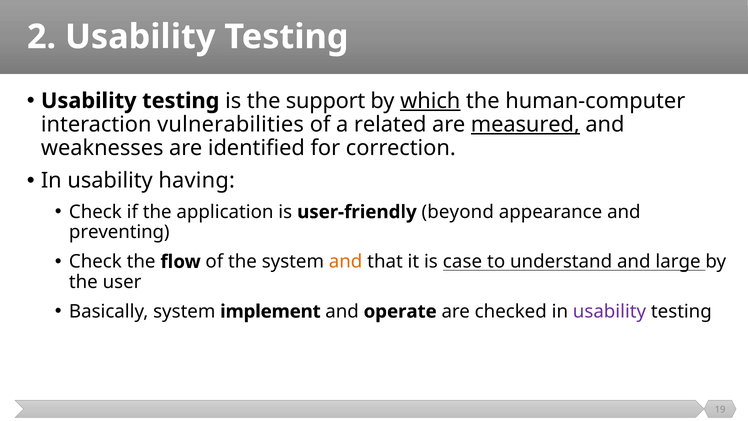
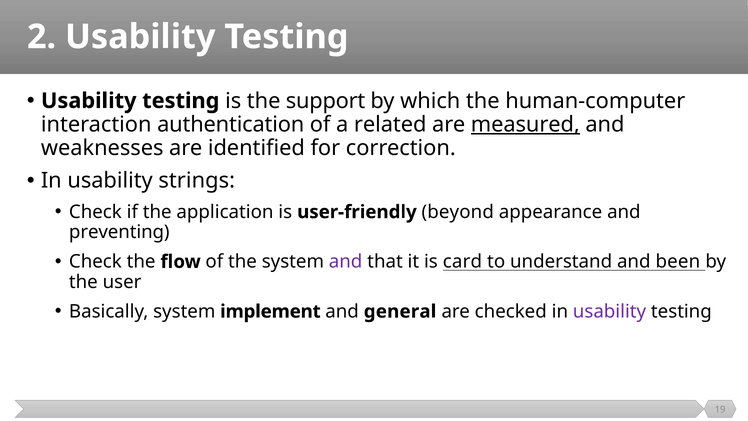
which underline: present -> none (430, 101)
vulnerabilities: vulnerabilities -> authentication (231, 124)
having: having -> strings (197, 181)
and colour: orange -> purple (346, 262)
case: case -> card (462, 262)
large: large -> been (678, 262)
operate: operate -> general (400, 311)
